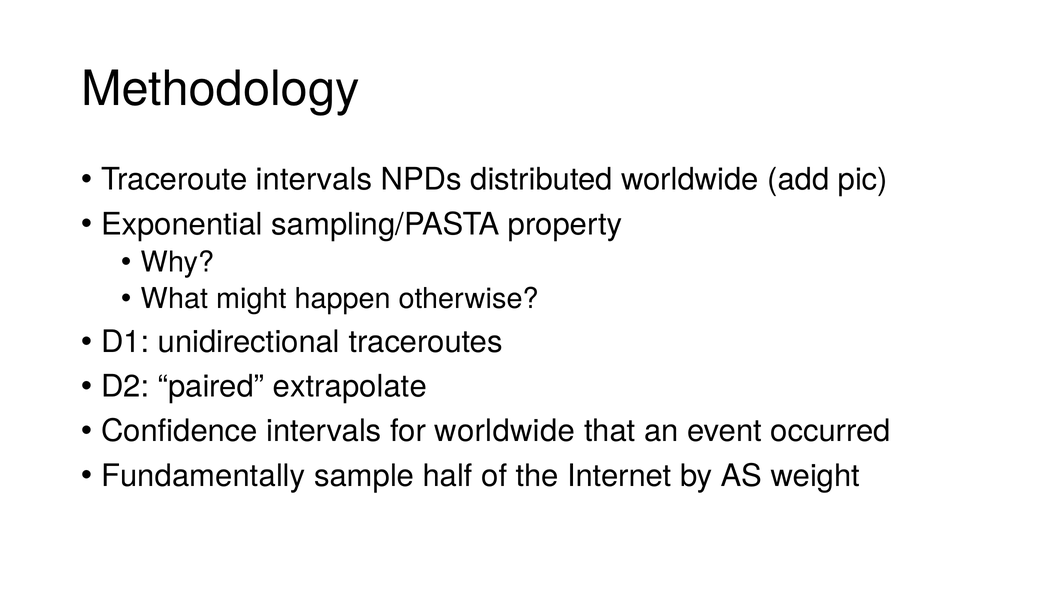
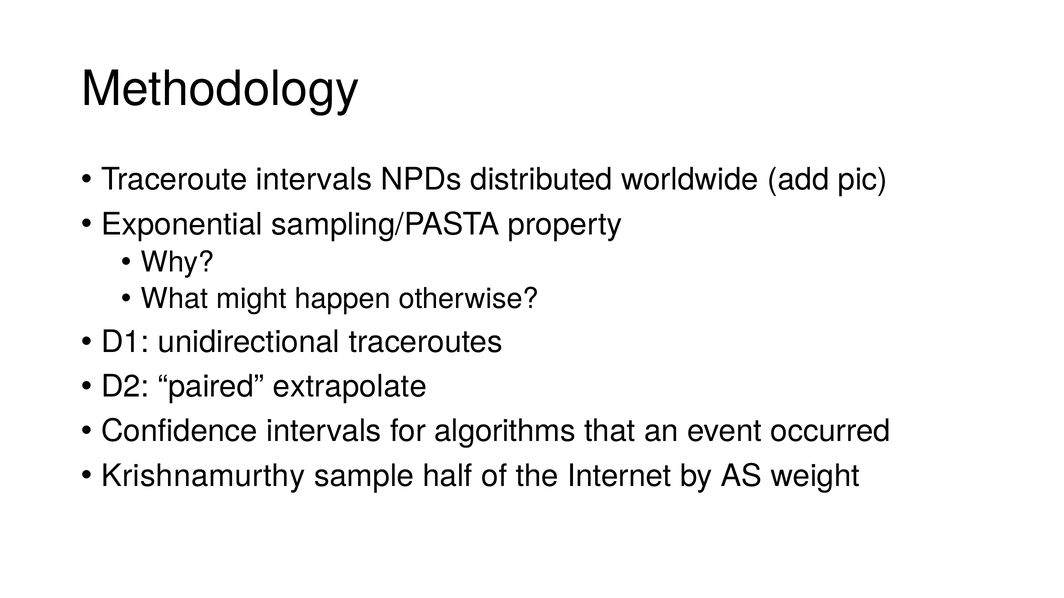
for worldwide: worldwide -> algorithms (505, 432)
Fundamentally: Fundamentally -> Krishnamurthy (203, 476)
